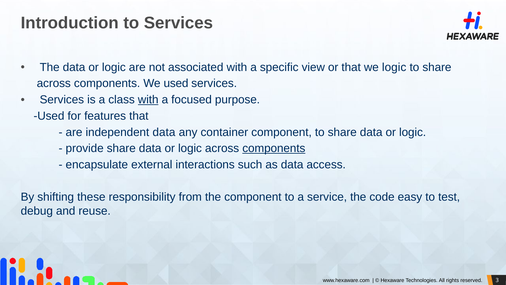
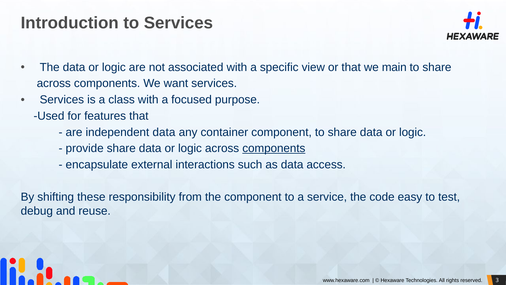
we logic: logic -> main (394, 67)
We used: used -> want (176, 83)
with underline: present -> none (148, 100)
